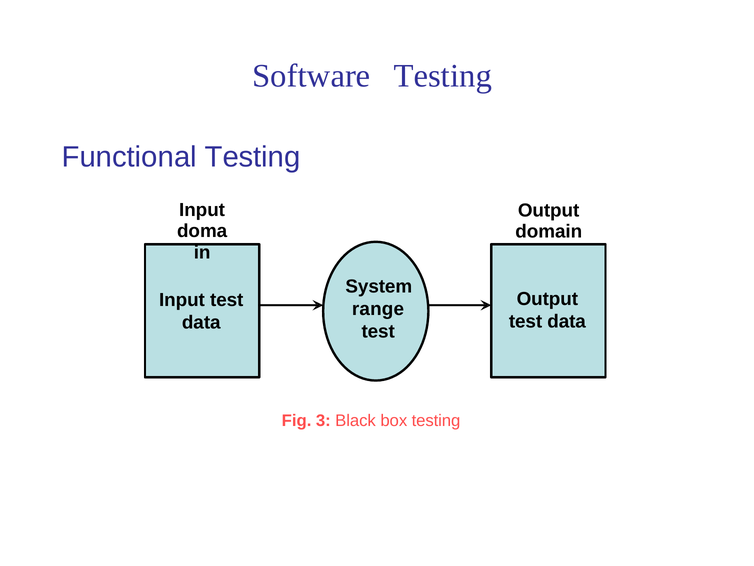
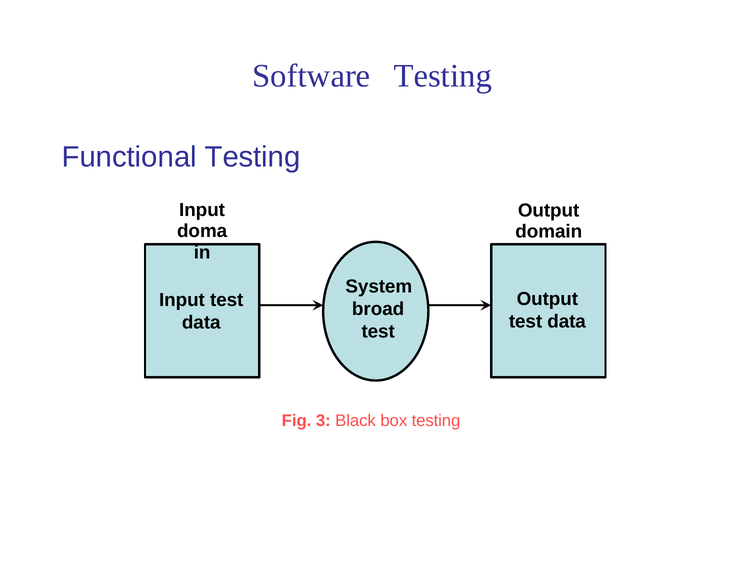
range: range -> broad (378, 309)
